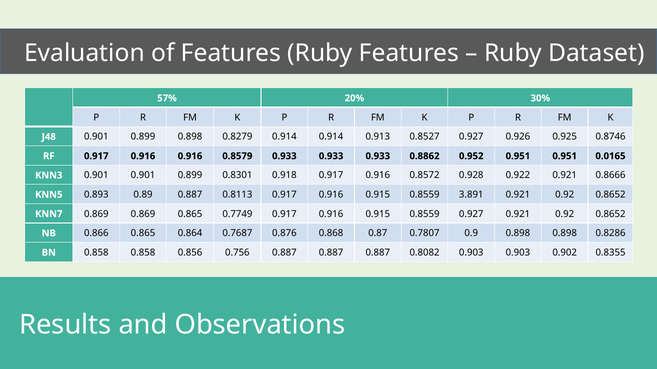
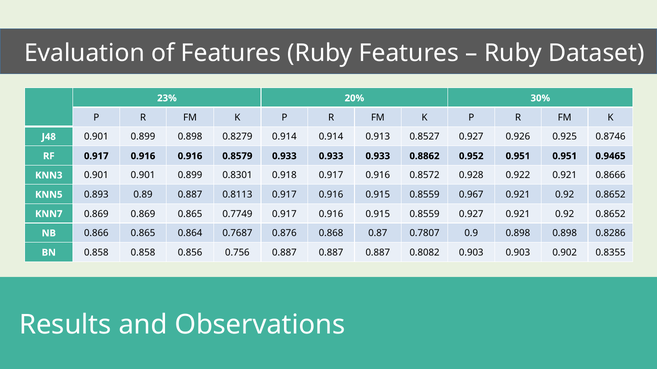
57%: 57% -> 23% (167, 98)
0.0165: 0.0165 -> 0.9465 (610, 156)
3.891: 3.891 -> 0.967 (471, 195)
